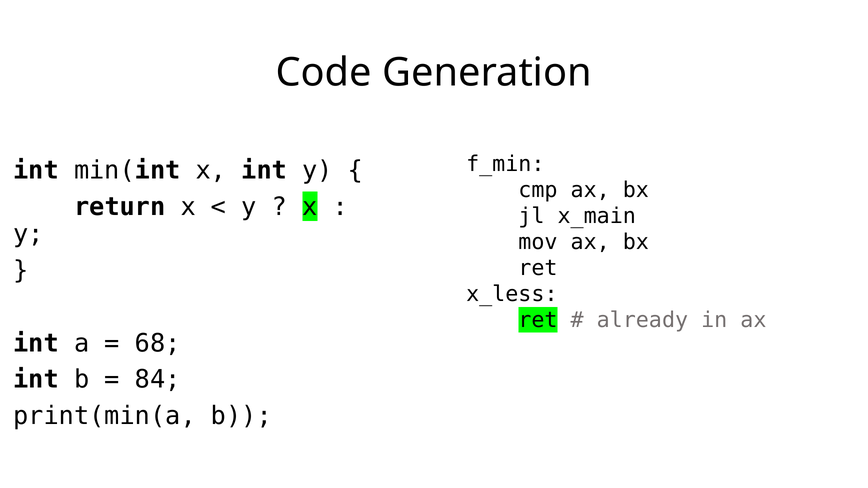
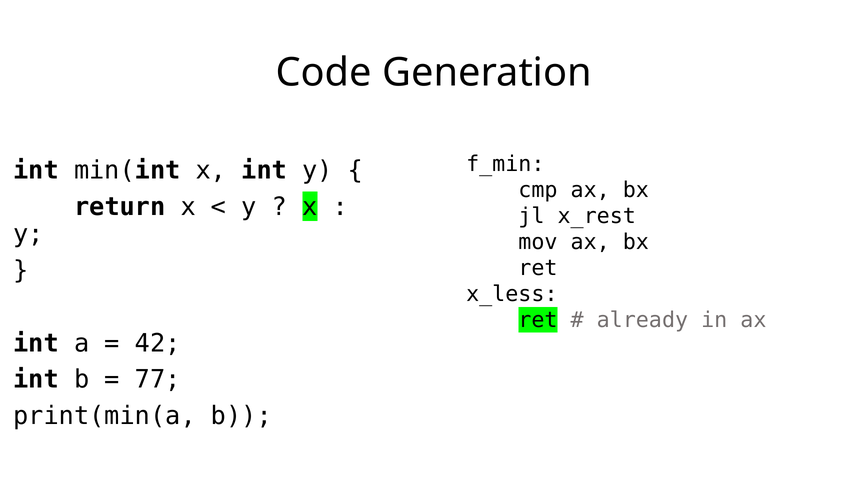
x_main: x_main -> x_rest (597, 216)
68: 68 -> 42 (158, 343)
84: 84 -> 77 (158, 380)
